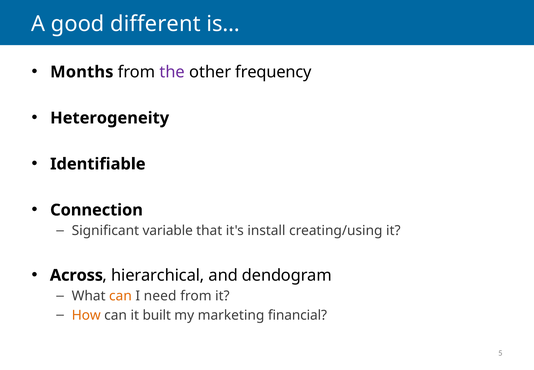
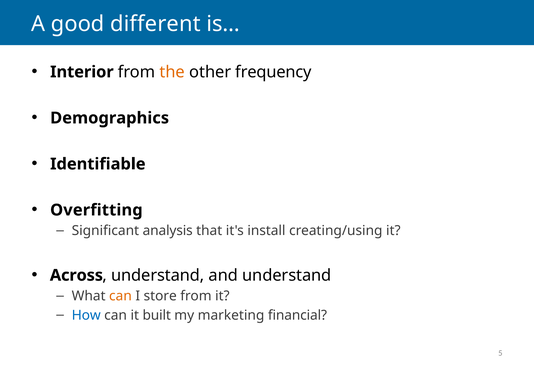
Months: Months -> Interior (82, 72)
the colour: purple -> orange (172, 72)
Heterogeneity: Heterogeneity -> Demographics (110, 118)
Connection: Connection -> Overfitting (96, 210)
variable: variable -> analysis (168, 231)
hierarchical: hierarchical -> understand (158, 275)
and dendogram: dendogram -> understand (287, 275)
need: need -> store (160, 296)
How colour: orange -> blue (86, 315)
